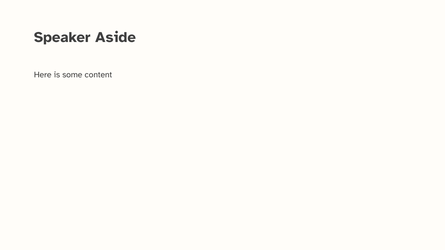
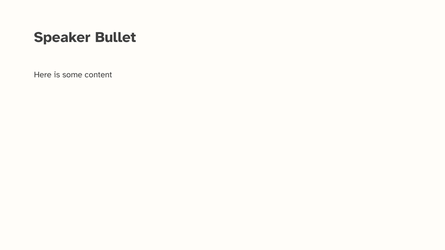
Aside: Aside -> Bullet (116, 37)
